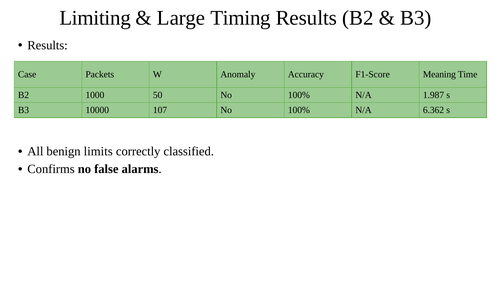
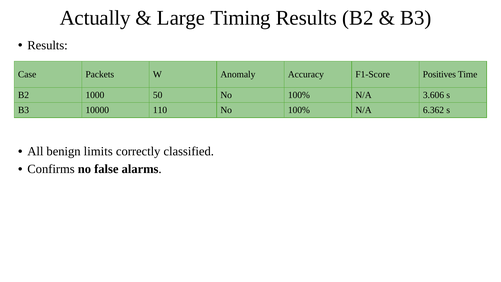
Limiting: Limiting -> Actually (95, 18)
Meaning: Meaning -> Positives (439, 74)
1.987: 1.987 -> 3.606 (433, 95)
107: 107 -> 110 (160, 110)
